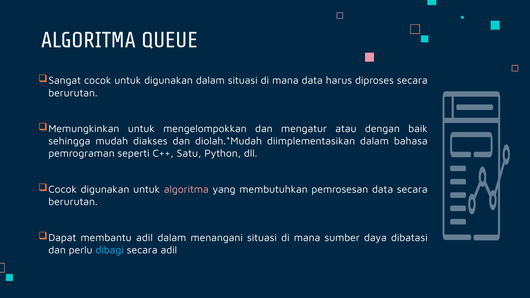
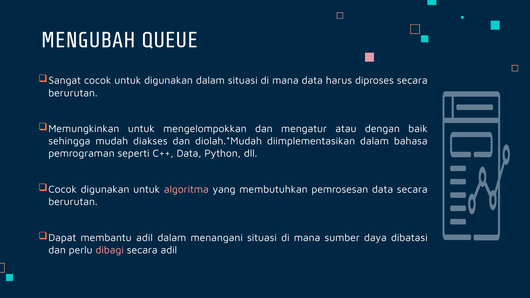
ALGORITMA: ALGORITMA -> MENGUBAH (88, 40)
C++ Satu: Satu -> Data (189, 154)
dibagi colour: light blue -> pink (110, 250)
